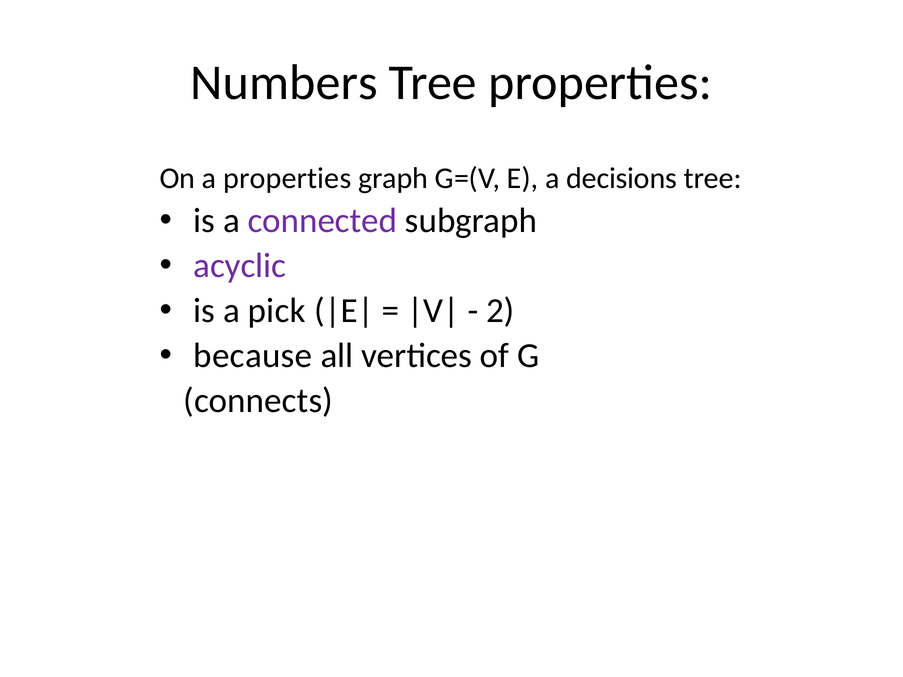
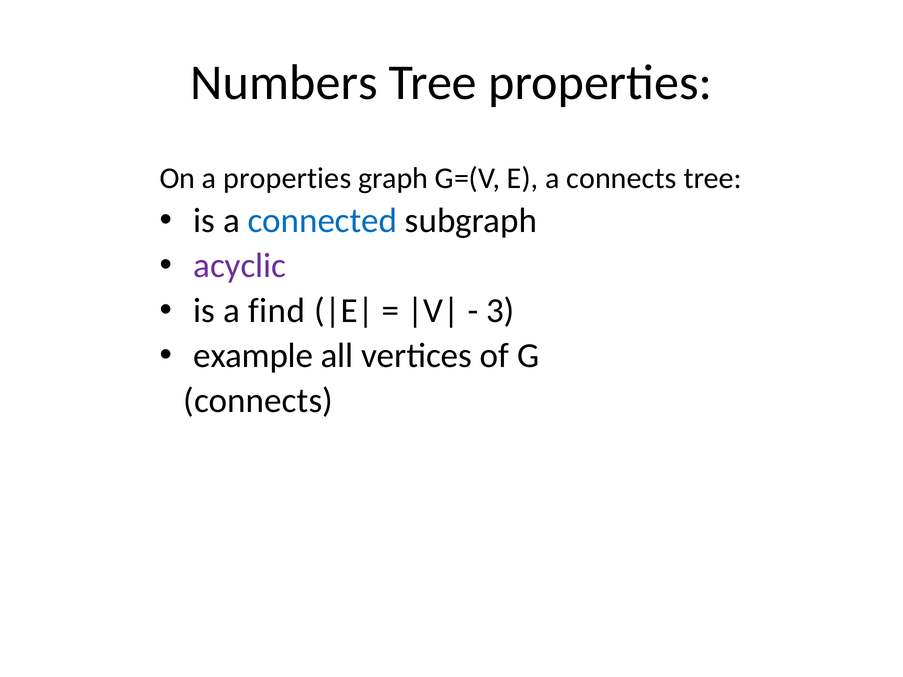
a decisions: decisions -> connects (621, 179)
connected colour: purple -> blue (322, 221)
pick: pick -> find (277, 311)
2: 2 -> 3 (500, 311)
because: because -> example (253, 356)
